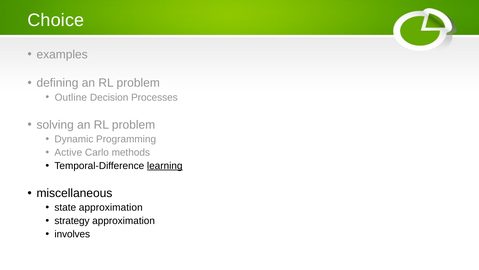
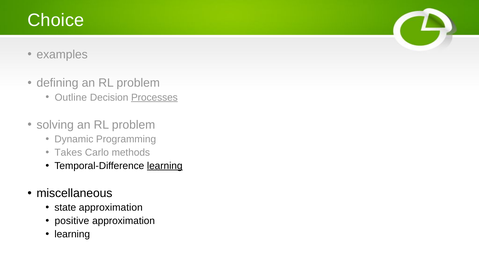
Processes underline: none -> present (154, 97)
Active: Active -> Takes (68, 152)
strategy: strategy -> positive (72, 220)
involves: involves -> learning (72, 234)
